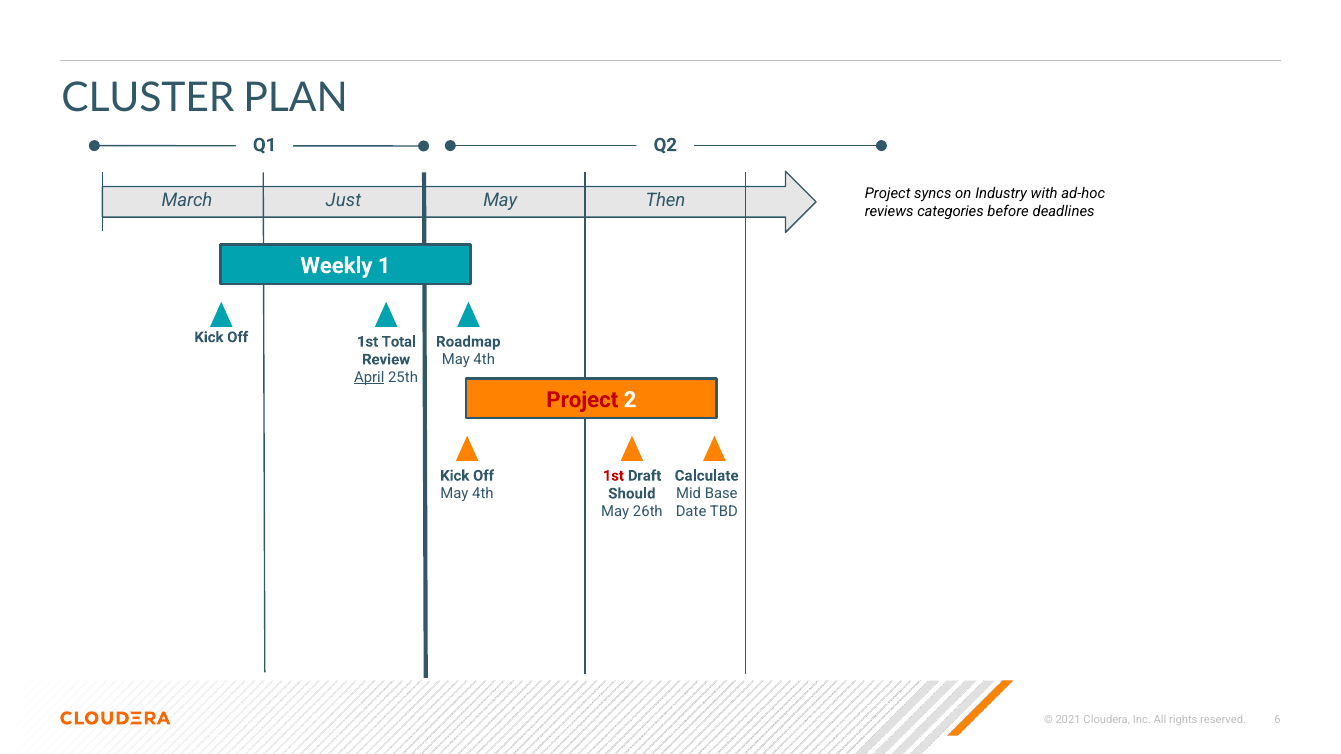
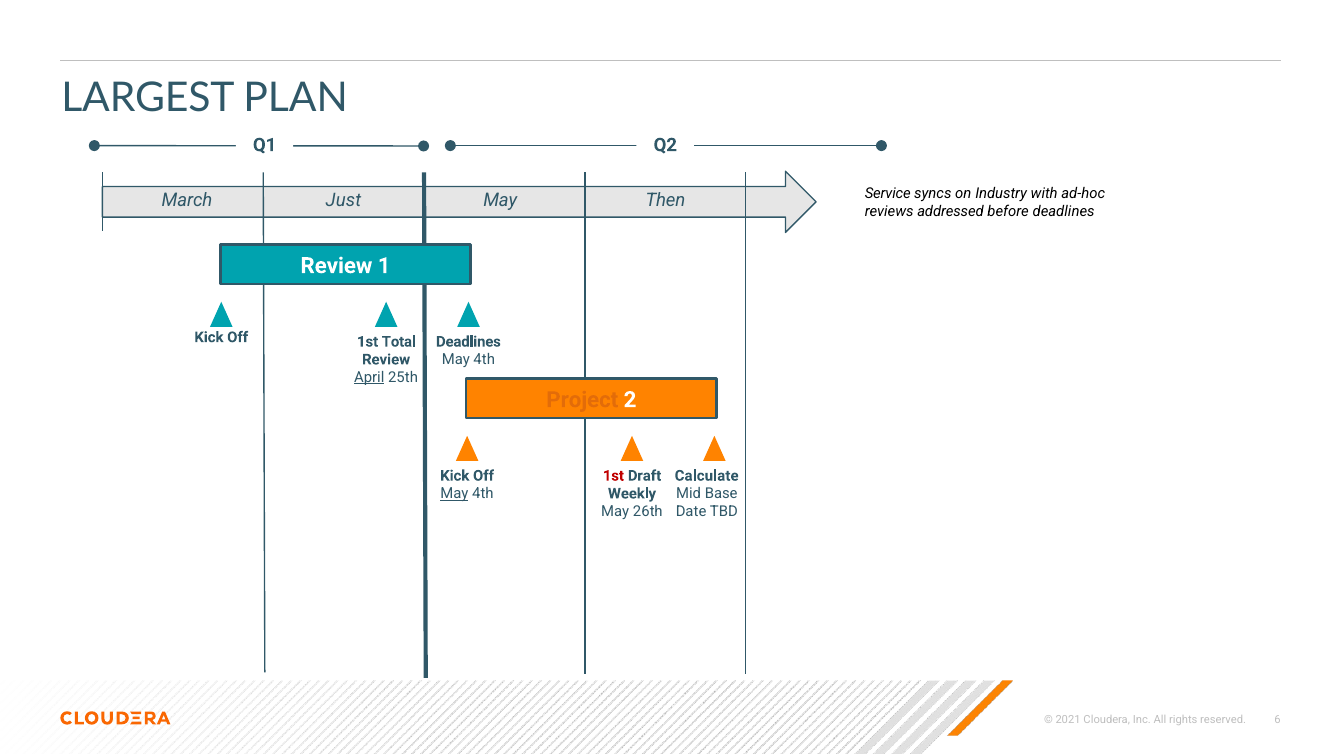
CLUSTER: CLUSTER -> LARGEST (148, 98)
Project: Project -> Service (888, 194)
categories: categories -> addressed (950, 212)
Weekly: Weekly -> Review (336, 266)
Roadmap: Roadmap -> Deadlines (468, 342)
Project colour: red -> orange (582, 400)
May underline: none -> present (454, 494)
Should: Should -> Weekly (632, 494)
